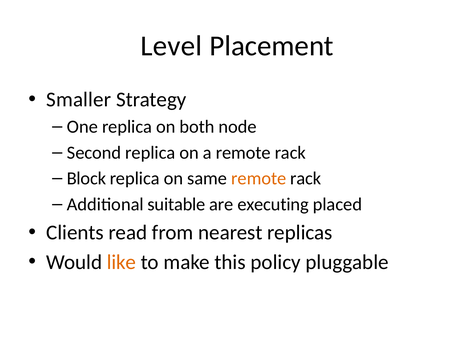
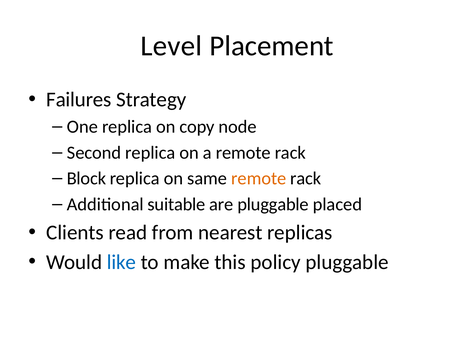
Smaller: Smaller -> Failures (79, 99)
both: both -> copy (197, 127)
are executing: executing -> pluggable (273, 204)
like colour: orange -> blue (122, 262)
